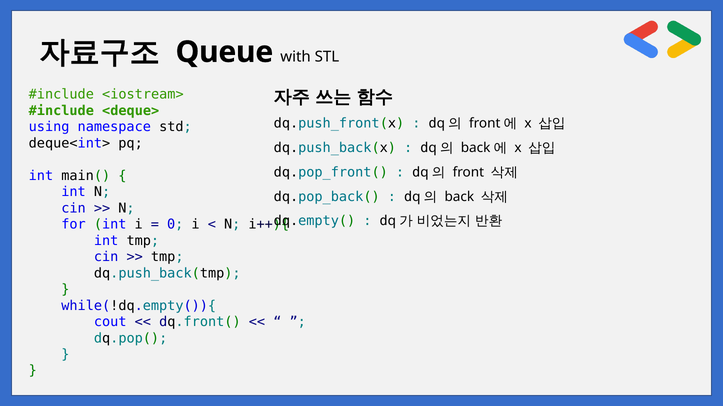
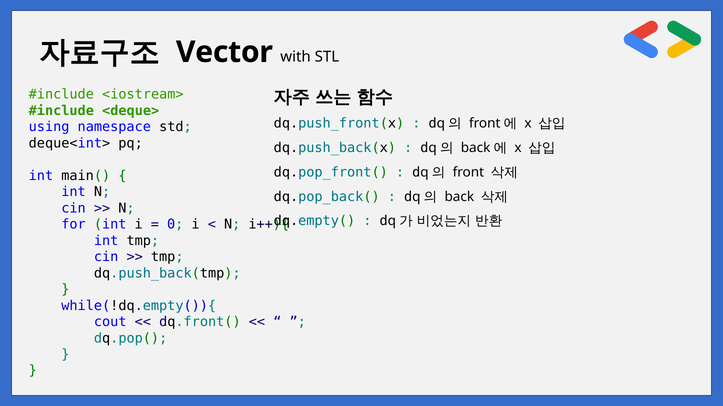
Queue: Queue -> Vector (224, 52)
